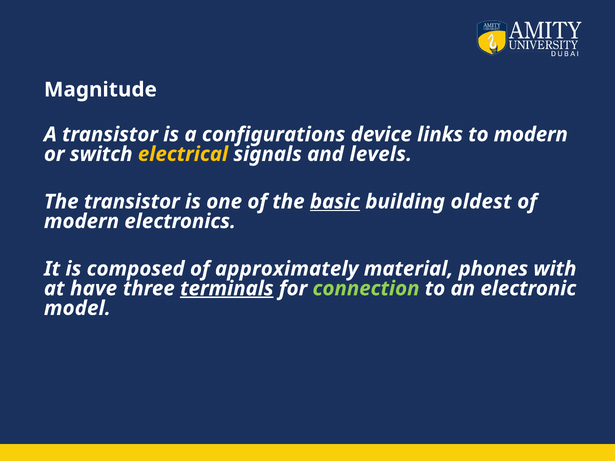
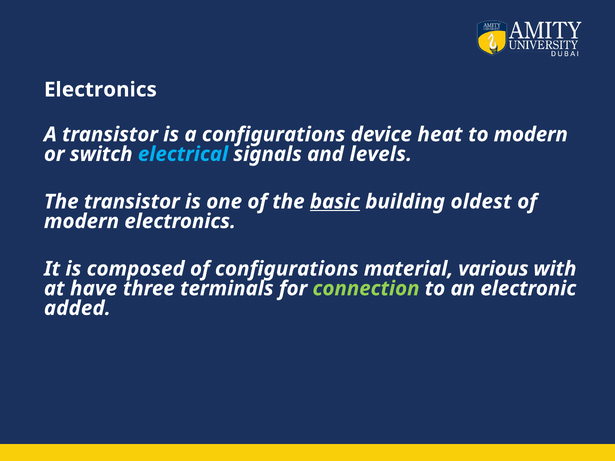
Magnitude: Magnitude -> Electronics (100, 90)
links: links -> heat (440, 135)
electrical colour: yellow -> light blue (183, 154)
of approximately: approximately -> configurations (287, 269)
phones: phones -> various (493, 269)
terminals underline: present -> none (227, 289)
model: model -> added (77, 308)
